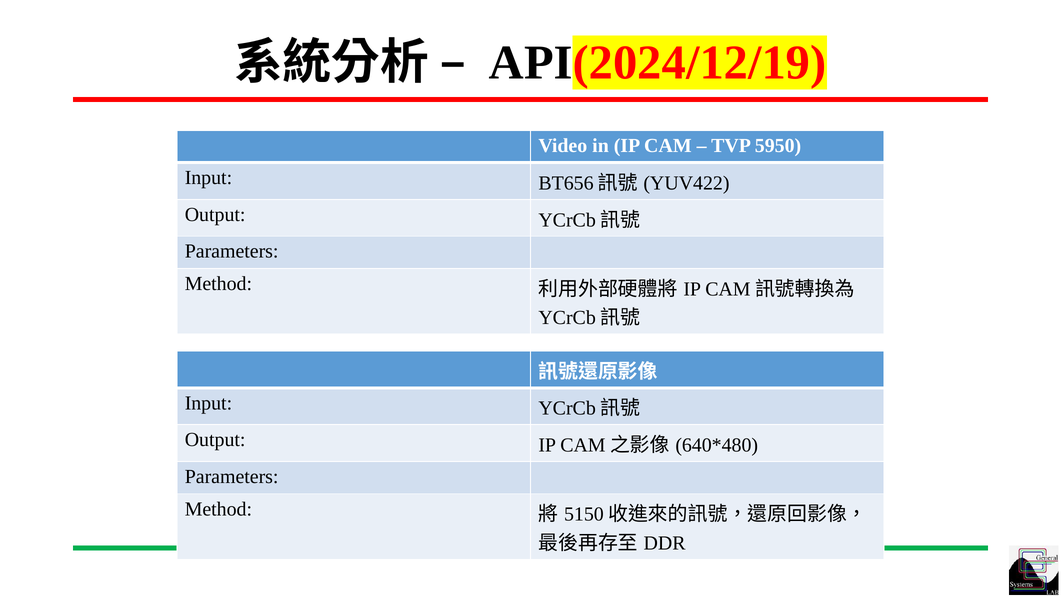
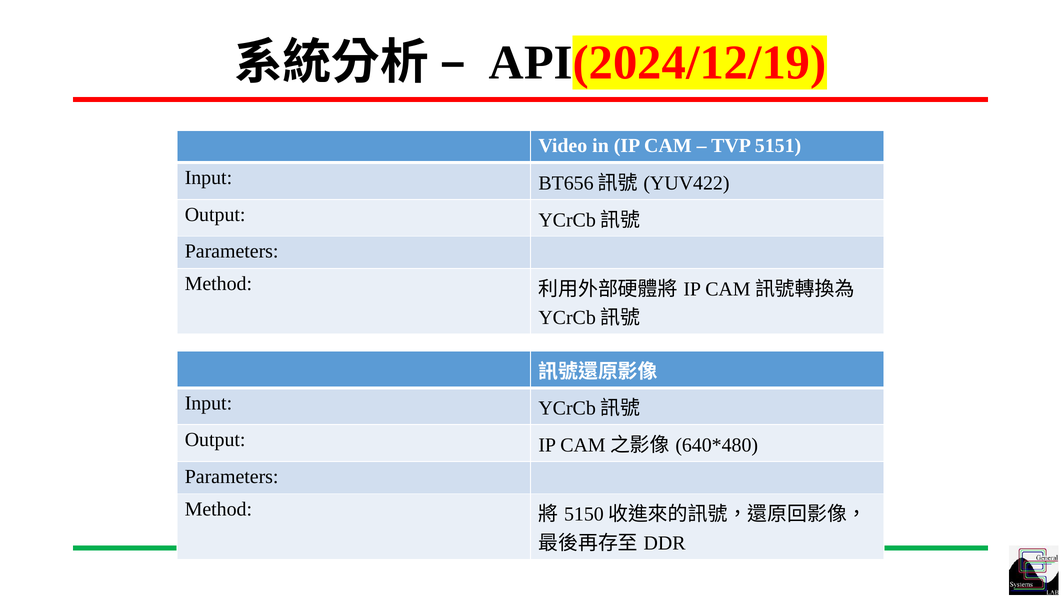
5950: 5950 -> 5151 (778, 146)
